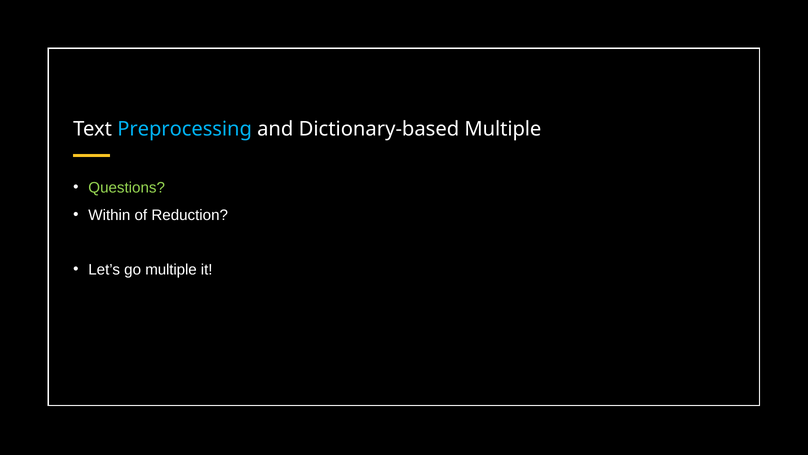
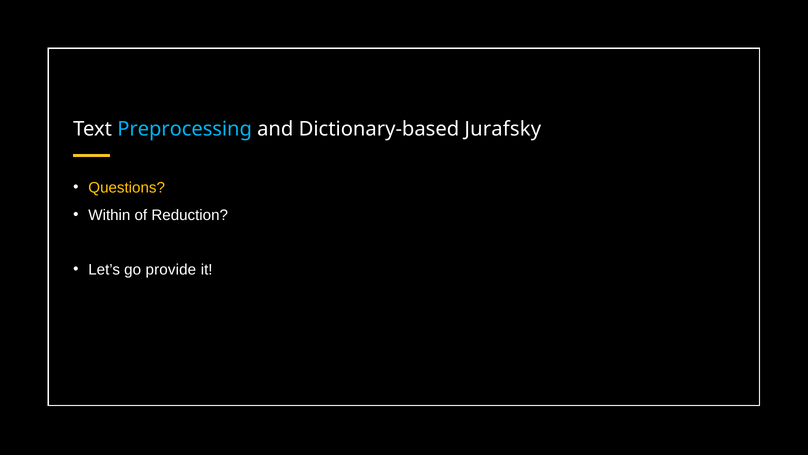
Dictionary-based Multiple: Multiple -> Jurafsky (503, 129)
Questions colour: light green -> yellow (127, 187)
go multiple: multiple -> provide (171, 269)
